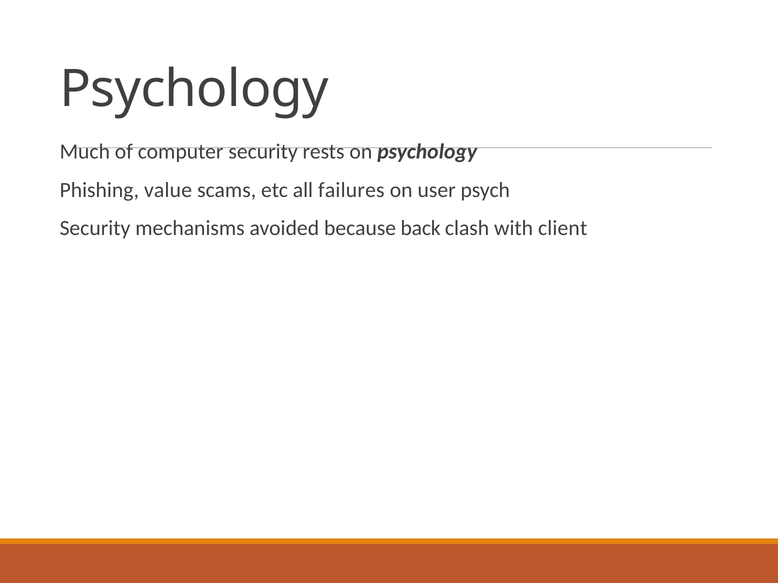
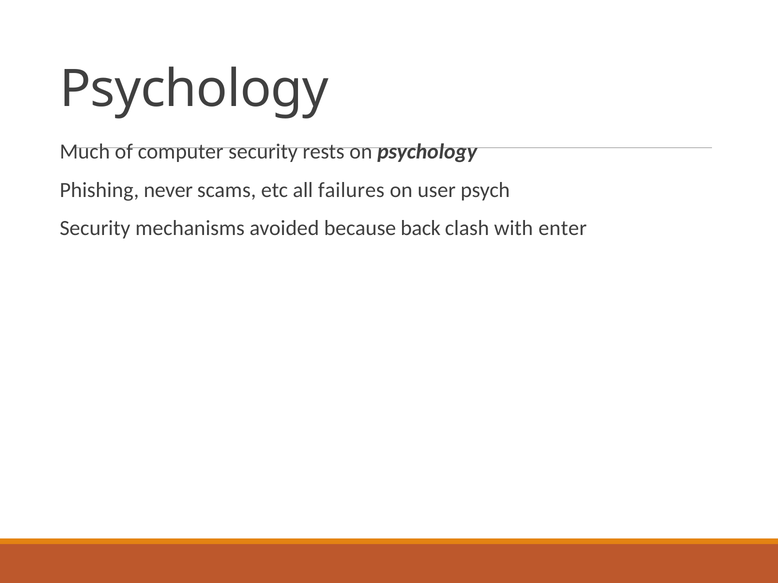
value: value -> never (168, 190)
client: client -> enter (563, 229)
